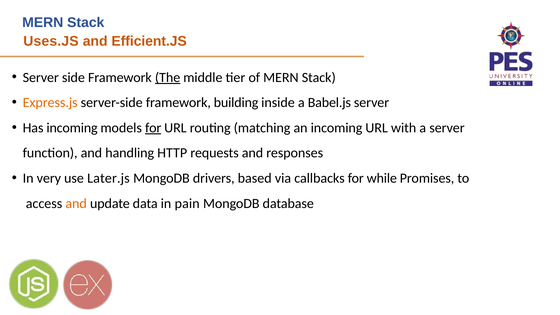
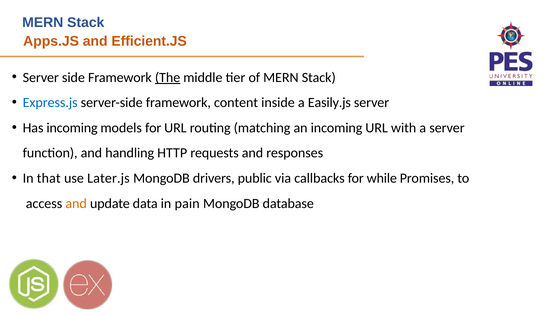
Uses.JS: Uses.JS -> Apps.JS (51, 41)
Express.js colour: orange -> blue (50, 103)
building: building -> content (236, 103)
Babel.js: Babel.js -> Easily.js (329, 103)
for underline: present -> none (153, 128)
very: very -> that (49, 178)
based: based -> public (255, 178)
